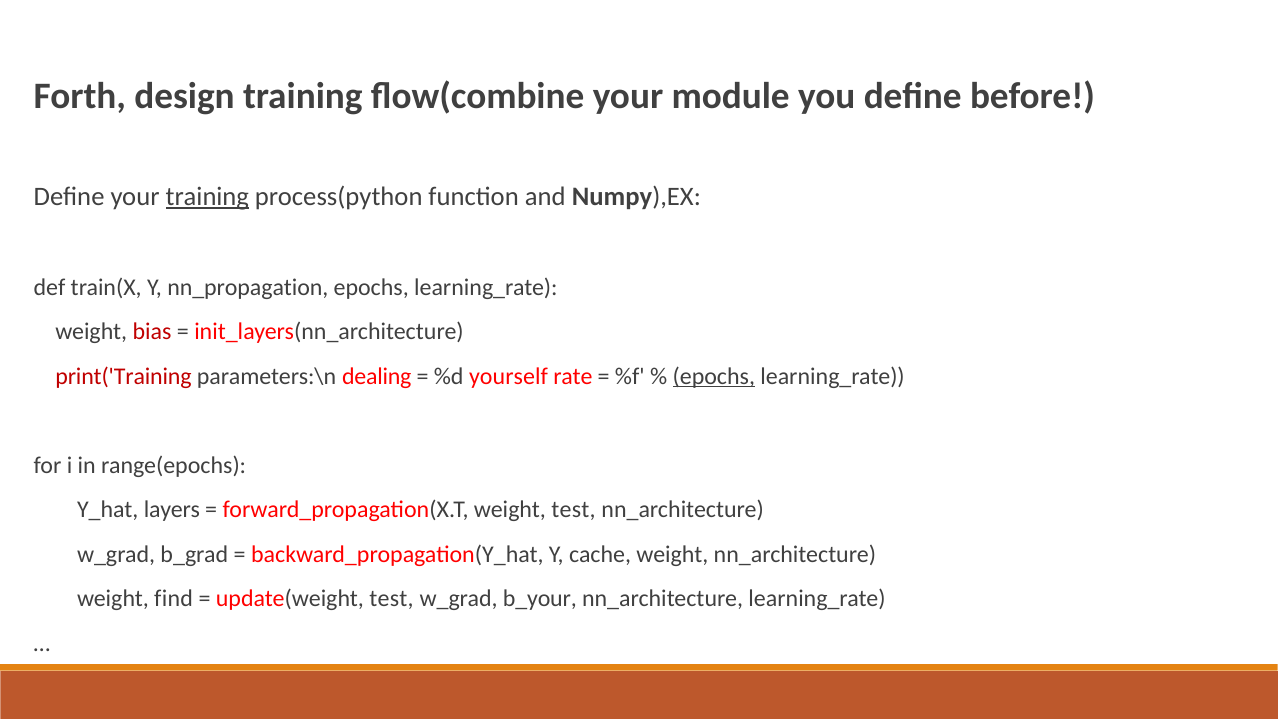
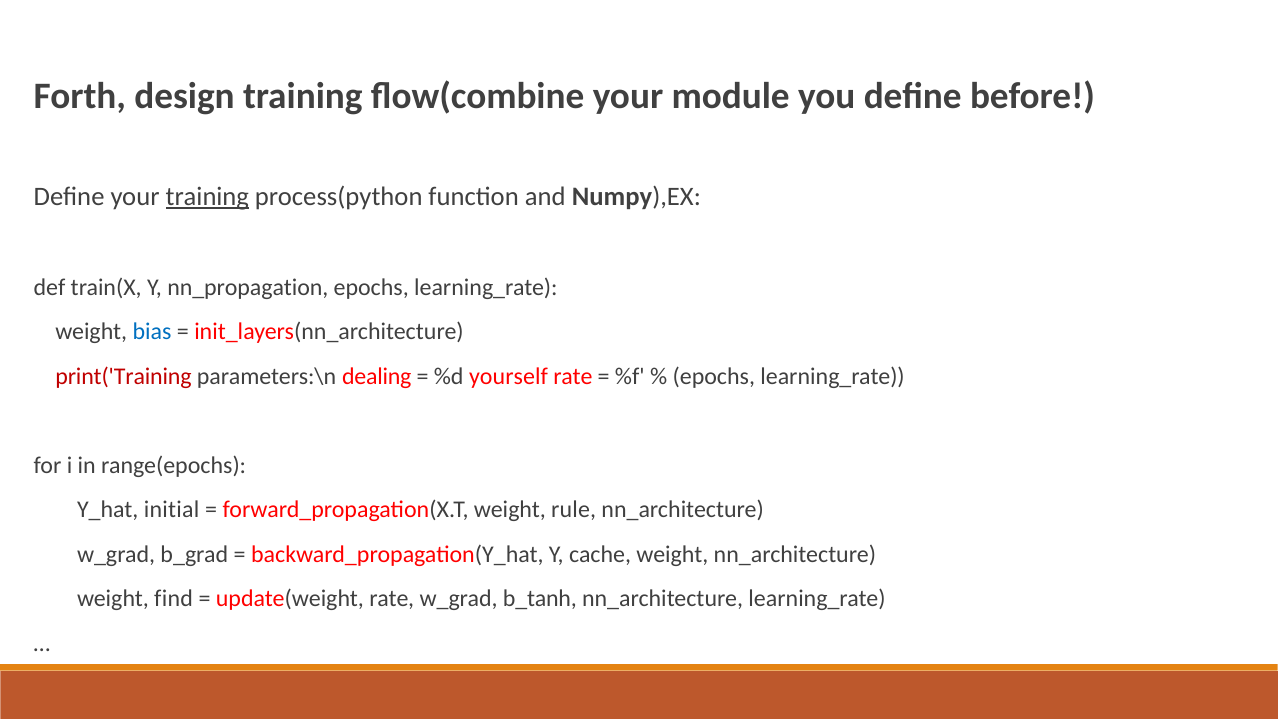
bias colour: red -> blue (152, 332)
epochs underline: present -> none (714, 376)
layers: layers -> initial (172, 510)
weight test: test -> rule (574, 510)
update(weight test: test -> rate (392, 599)
b_your: b_your -> b_tanh (540, 599)
